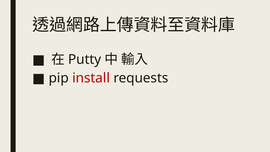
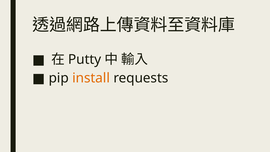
install colour: red -> orange (91, 78)
